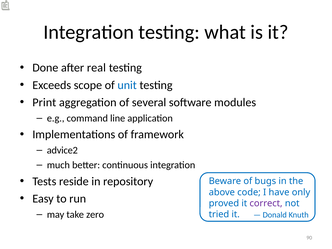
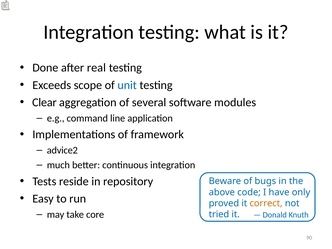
Print: Print -> Clear (44, 102)
correct colour: purple -> orange (266, 203)
zero: zero -> core (95, 214)
